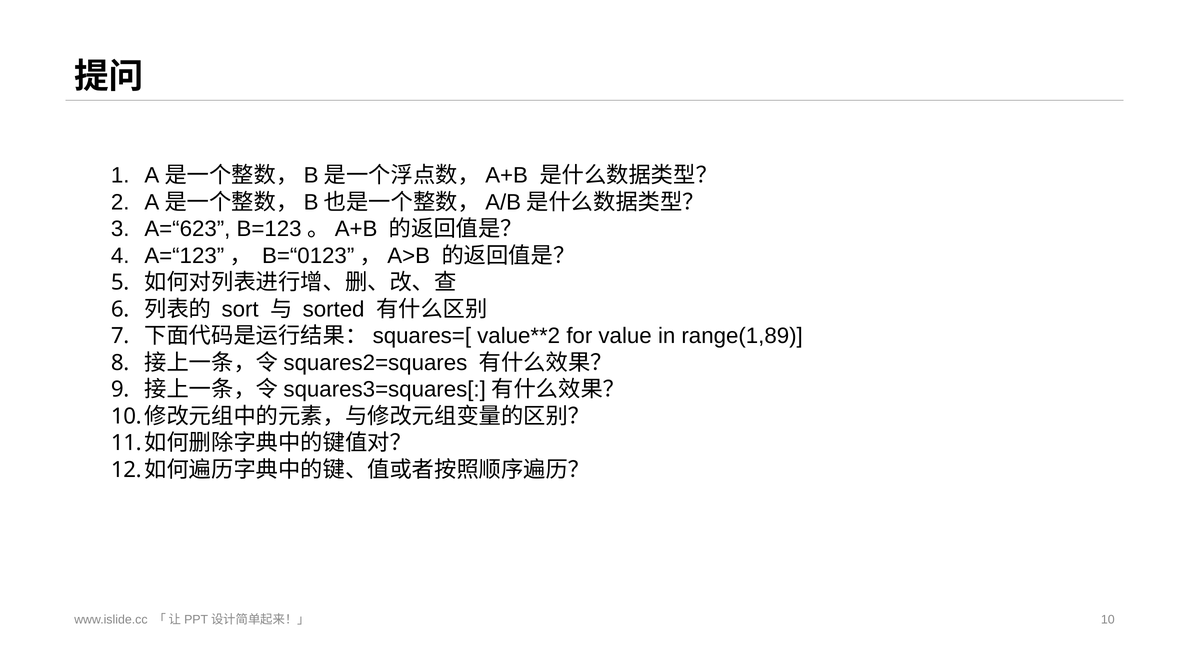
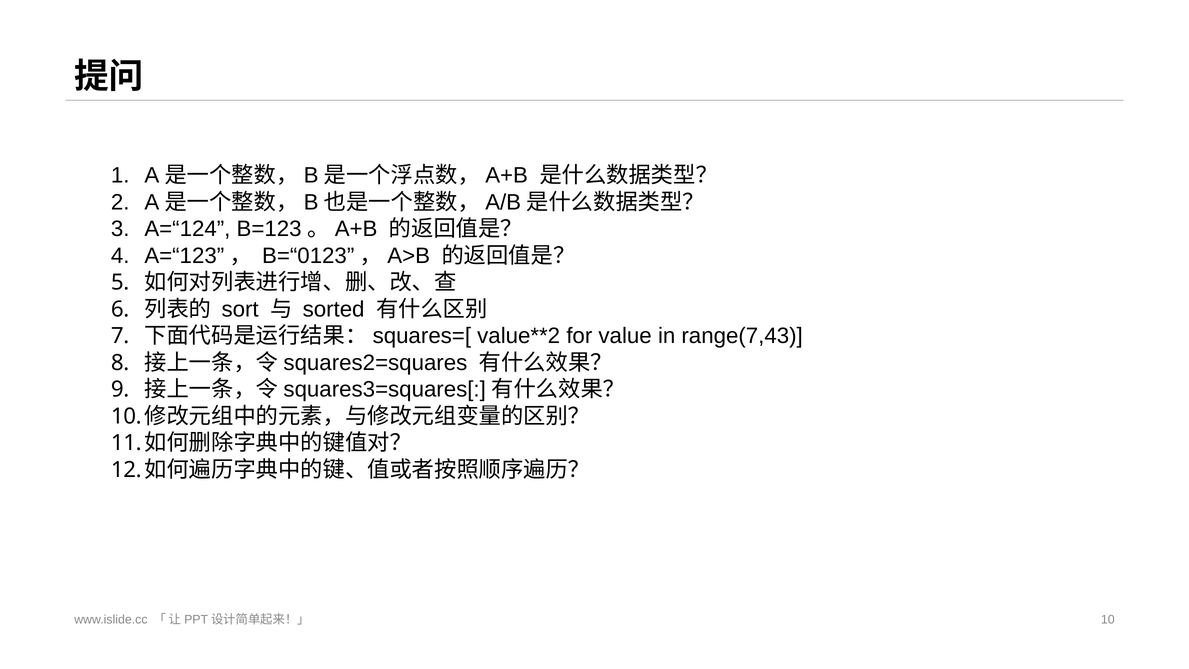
A=“623: A=“623 -> A=“124 (187, 229)
range(1,89: range(1,89 -> range(7,43 (742, 336)
